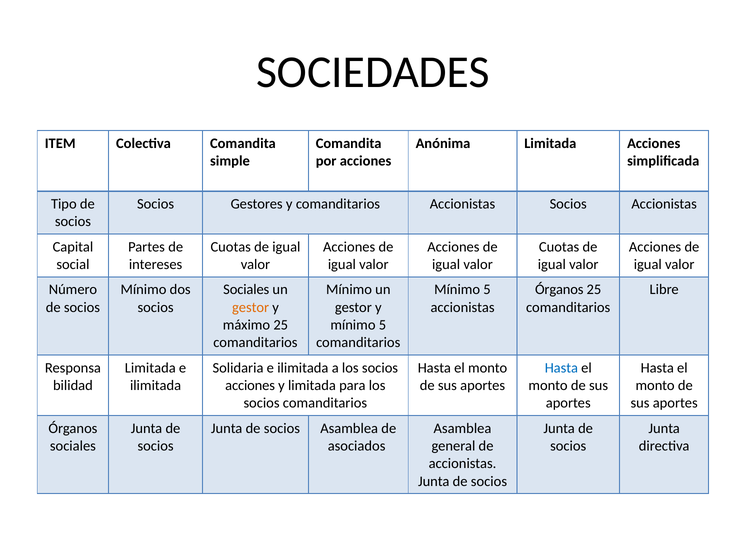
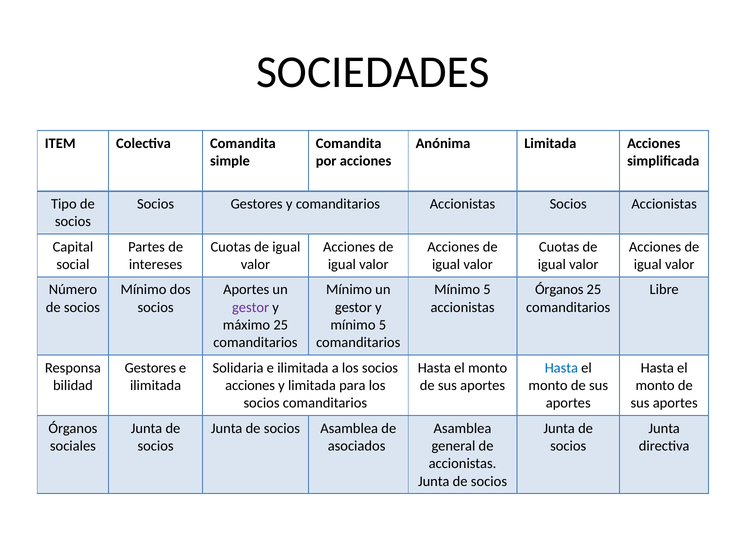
Sociales: Sociales -> Aportes (246, 289)
gestor colour: orange -> purple (251, 307)
Limitada: Limitada -> Gestores (150, 367)
